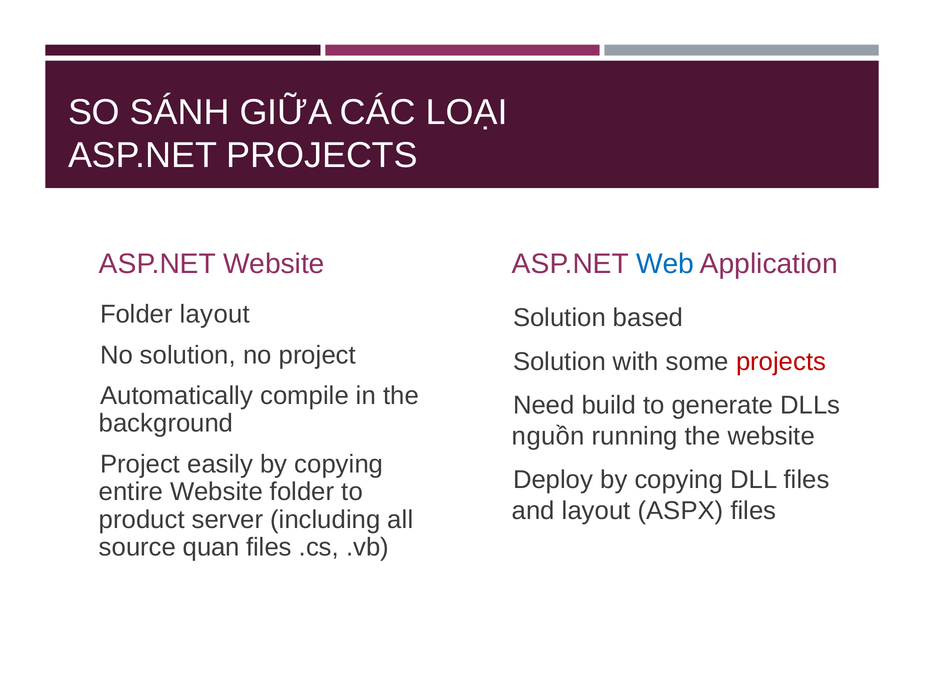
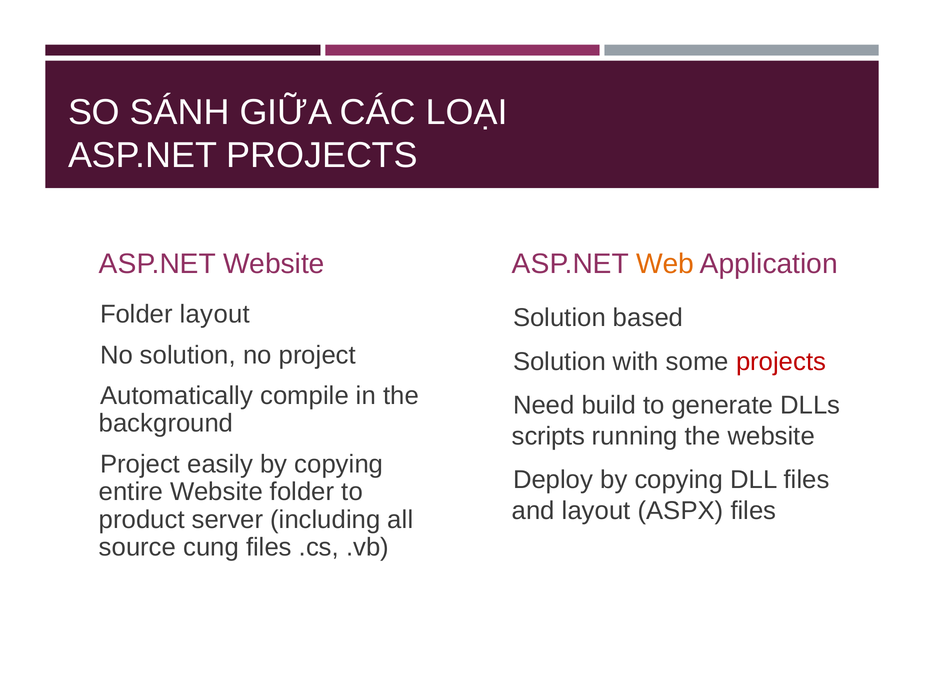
Web colour: blue -> orange (665, 264)
nguồn: nguồn -> scripts (548, 436)
quan: quan -> cung (211, 547)
